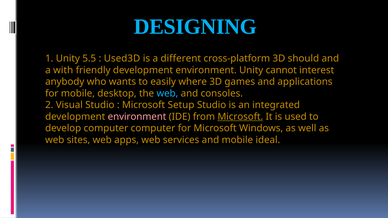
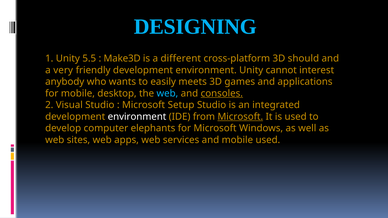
Used3D: Used3D -> Make3D (122, 59)
with: with -> very (63, 70)
where: where -> meets (193, 82)
consoles underline: none -> present (222, 93)
environment colour: pink -> white (137, 117)
computer computer: computer -> elephants (153, 128)
mobile ideal: ideal -> used (268, 140)
